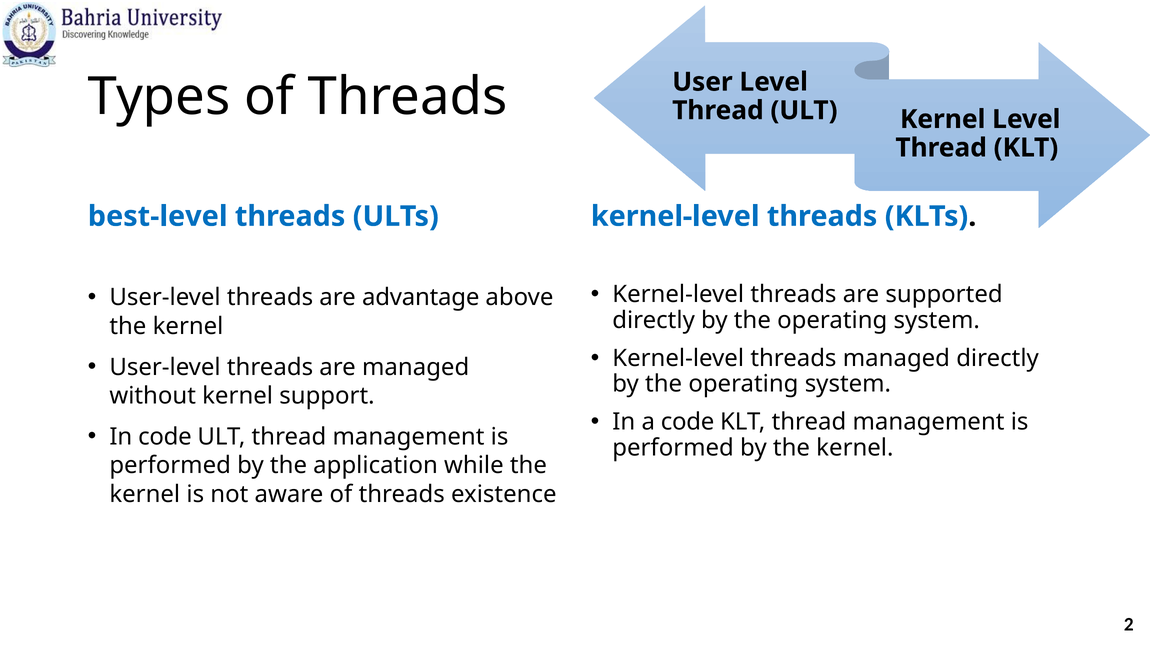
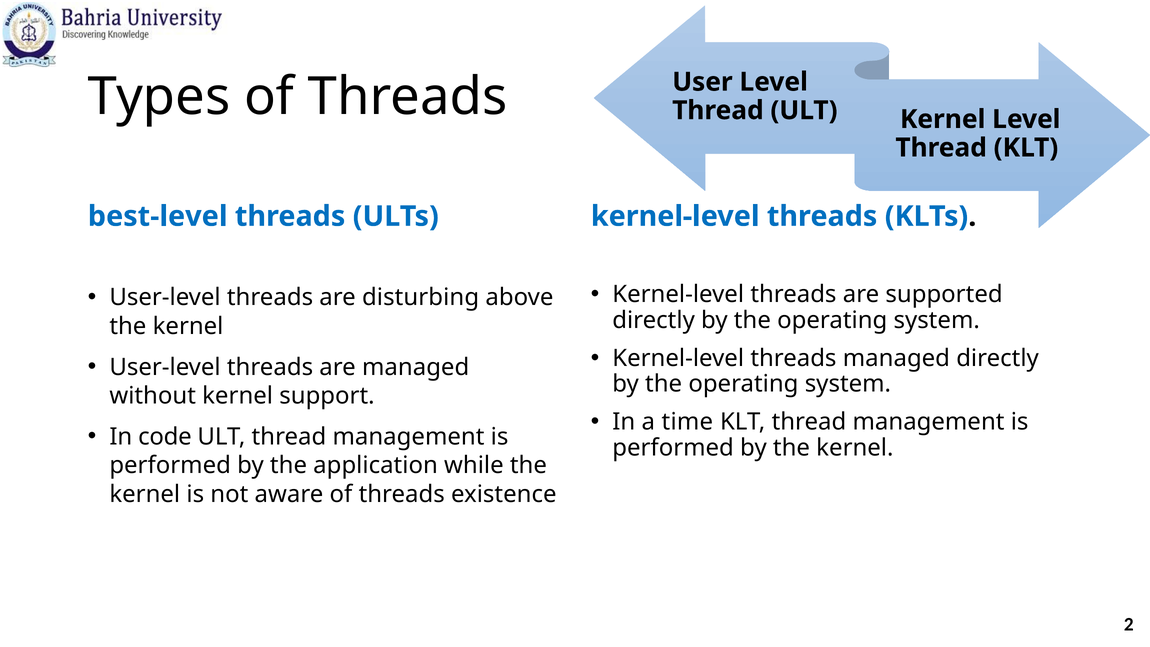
advantage: advantage -> disturbing (421, 297)
a code: code -> time (687, 422)
